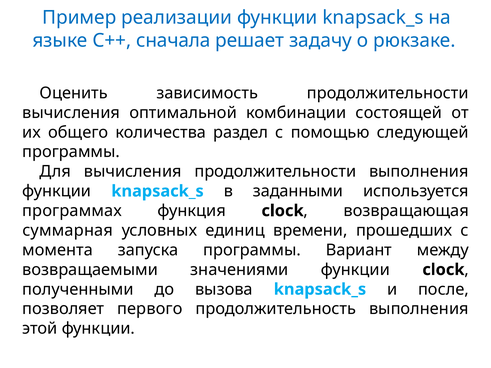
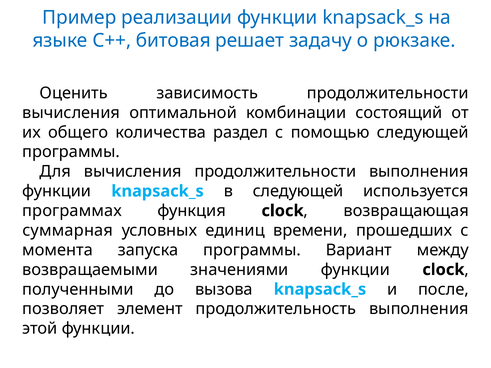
сначала: сначала -> битовая (173, 41)
состоящей: состоящей -> состоящий (399, 113)
в заданными: заданными -> следующей (298, 191)
первого: первого -> элемент (150, 309)
